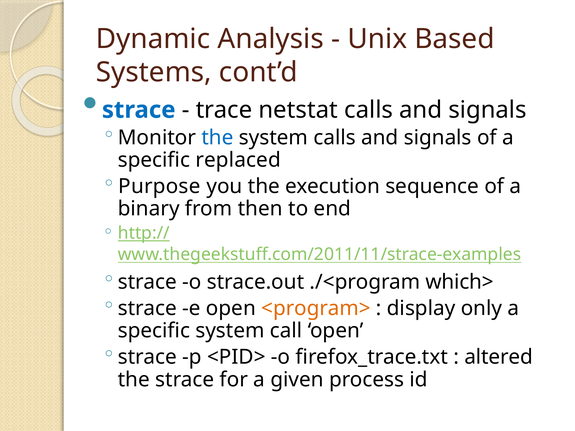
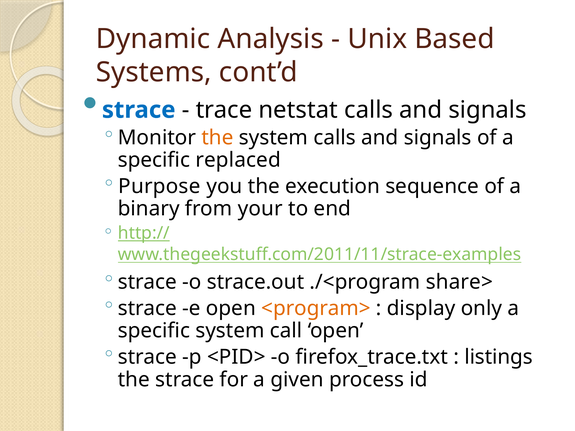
the colour: blue -> orange (217, 138)
then: then -> your (260, 209)
which>: which> -> share> (459, 282)
altered: altered -> listings (499, 357)
